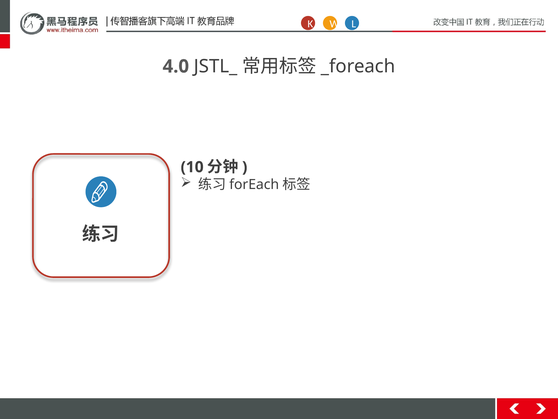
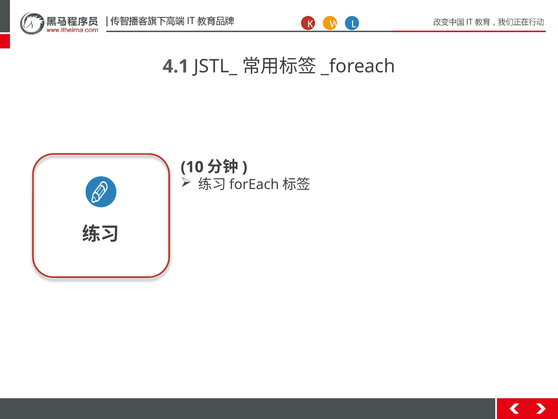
4.0: 4.0 -> 4.1 (176, 66)
